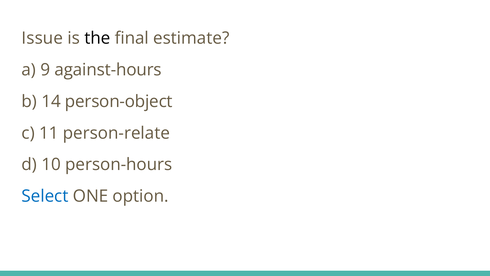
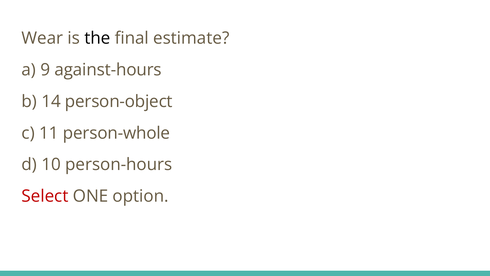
Issue: Issue -> Wear (42, 38)
person-relate: person-relate -> person-whole (117, 133)
Select colour: blue -> red (45, 196)
